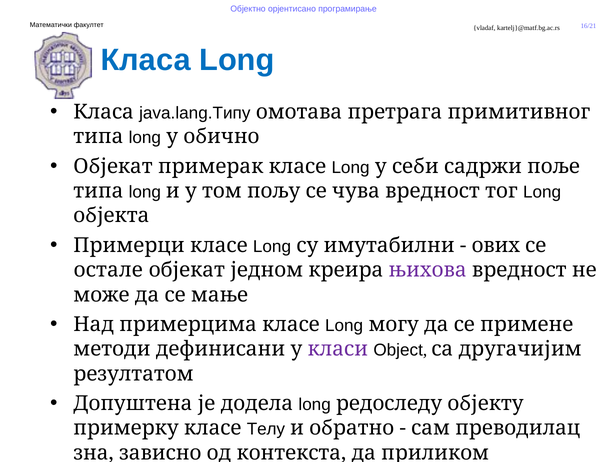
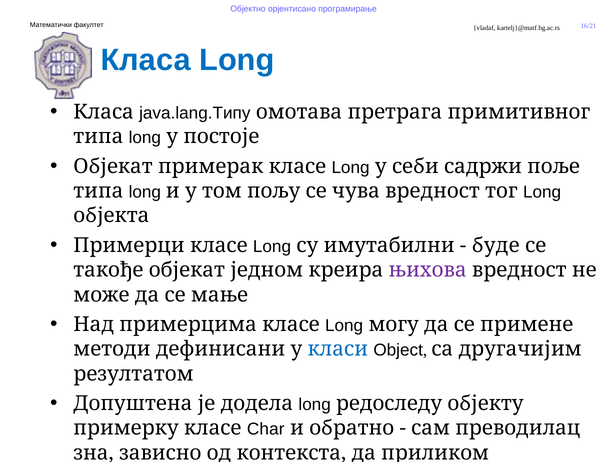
обично: обично -> постоје (221, 137)
ових: ових -> буде (496, 245)
остале: остале -> такође (108, 270)
класи colour: purple -> blue (338, 349)
Телу: Телу -> Char (266, 429)
